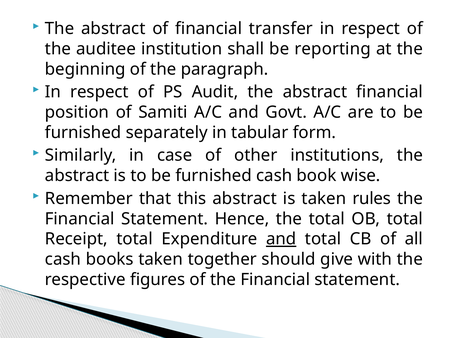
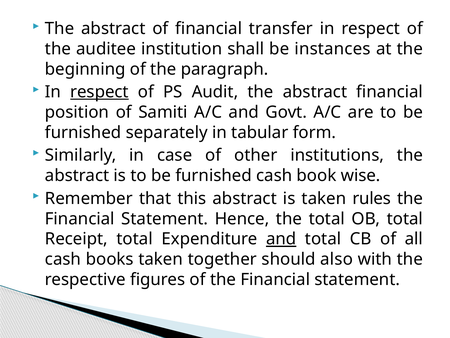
reporting: reporting -> instances (333, 49)
respect underline: none -> present (99, 92)
give: give -> also (337, 259)
